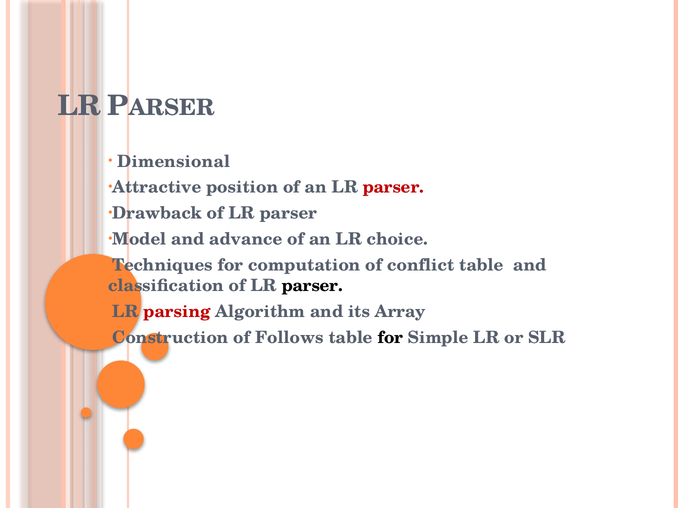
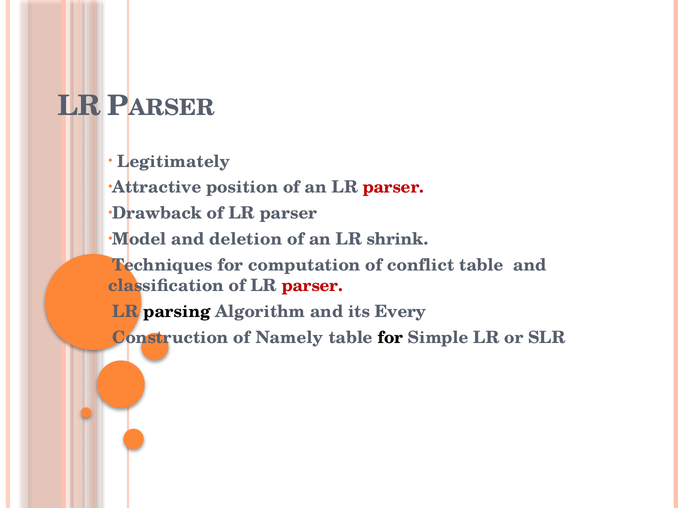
Dimensional: Dimensional -> Legitimately (174, 162)
advance: advance -> deletion (246, 240)
choice: choice -> shrink (397, 240)
parser colour: black -> red (312, 286)
parsing colour: red -> black (177, 312)
Array: Array -> Every (400, 312)
Follows: Follows -> Namely (289, 338)
